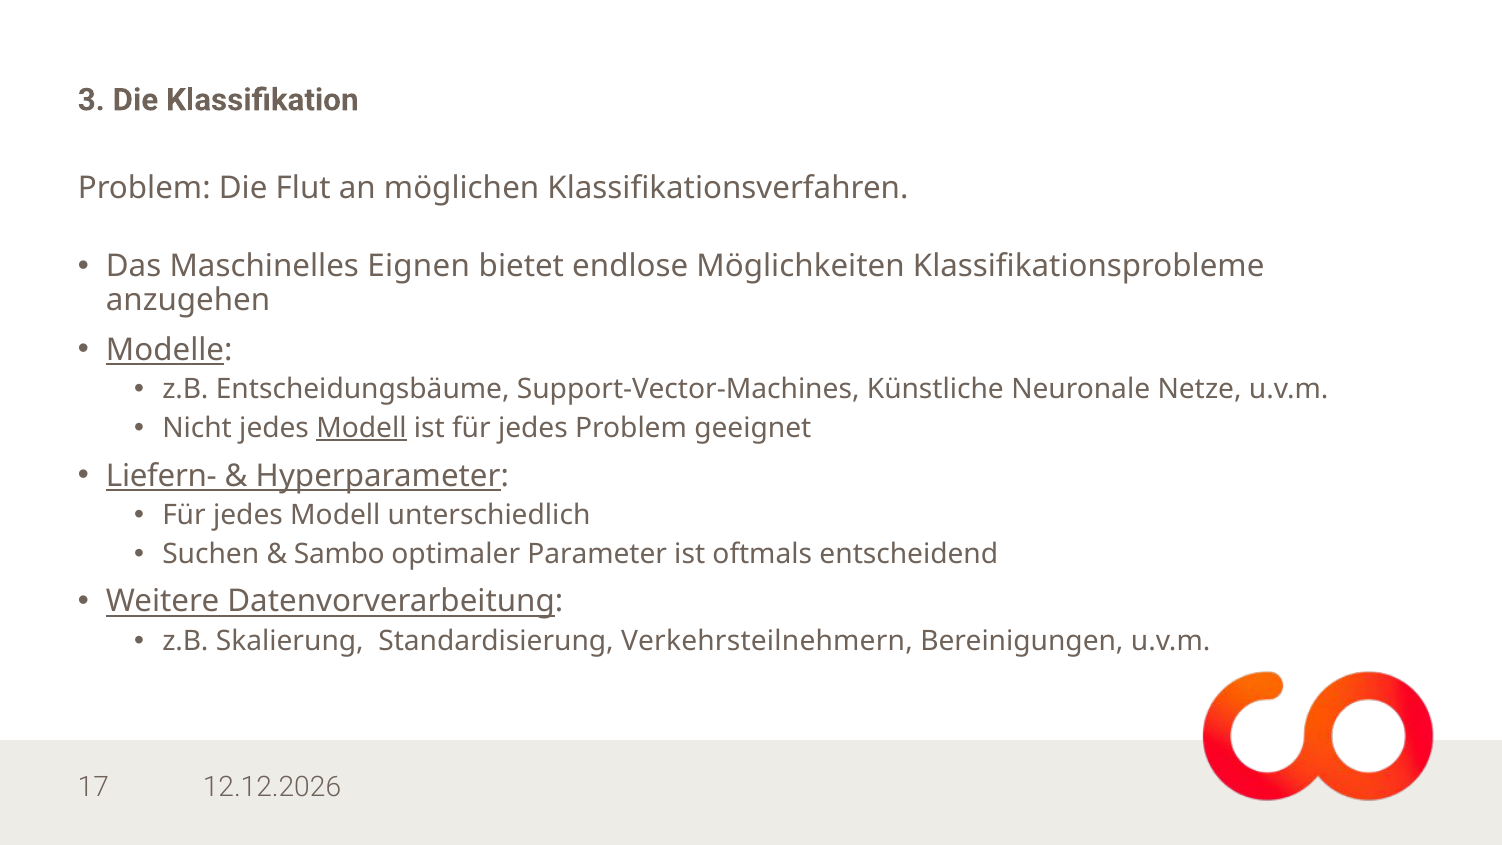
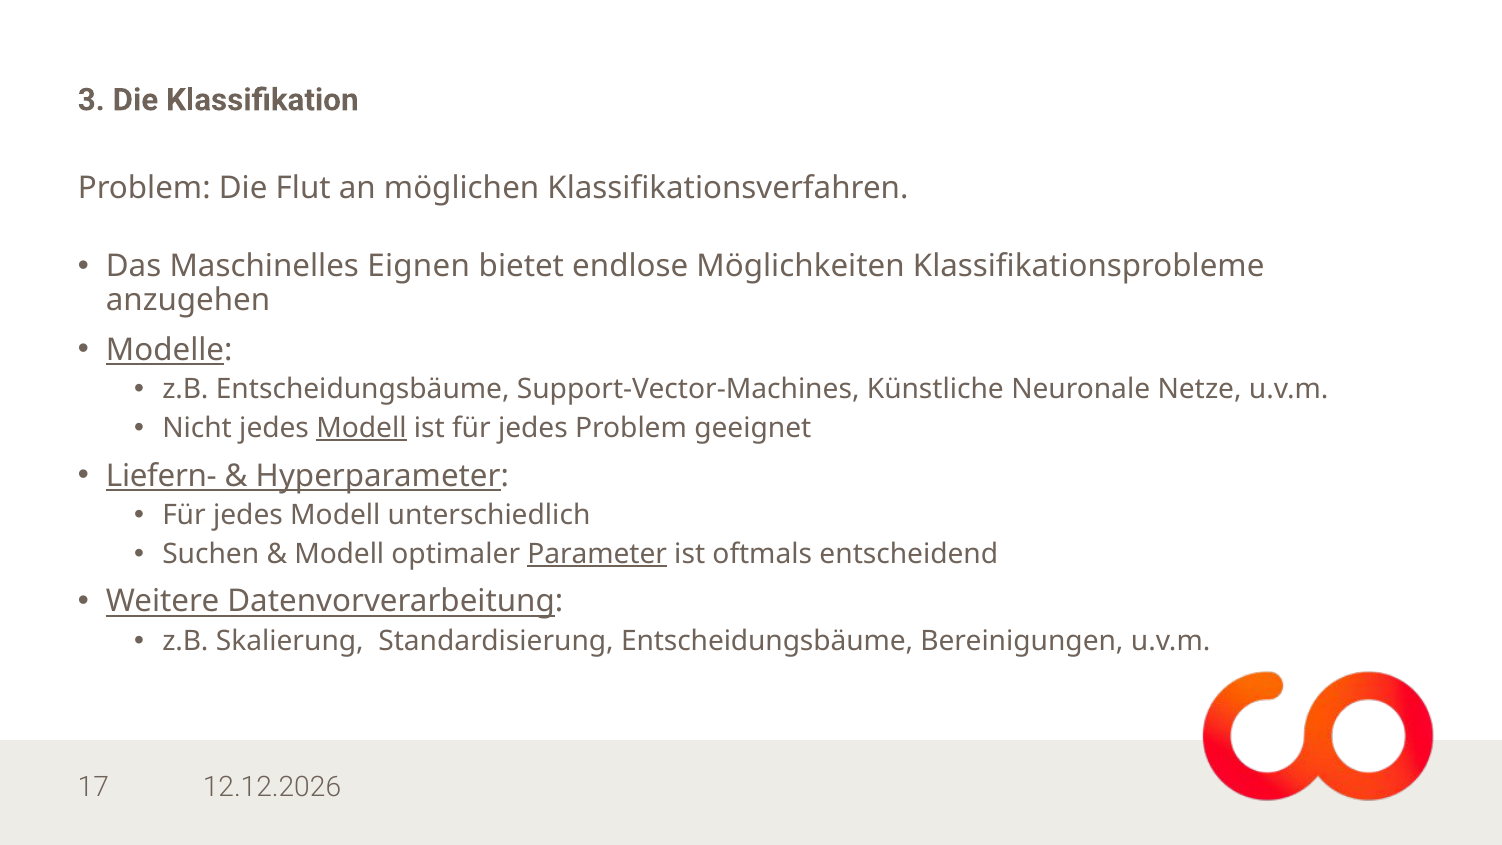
Sambo: Sambo -> Modell (339, 554)
Parameter underline: none -> present (597, 554)
Standardisierung Verkehrsteilnehmern: Verkehrsteilnehmern -> Entscheidungsbäume (767, 641)
